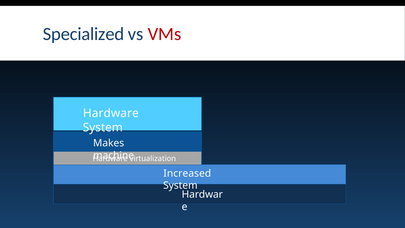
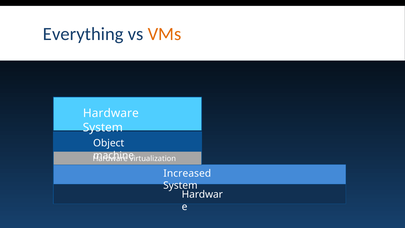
Specialized: Specialized -> Everything (83, 34)
VMs colour: red -> orange (165, 34)
Makes: Makes -> Object (109, 143)
